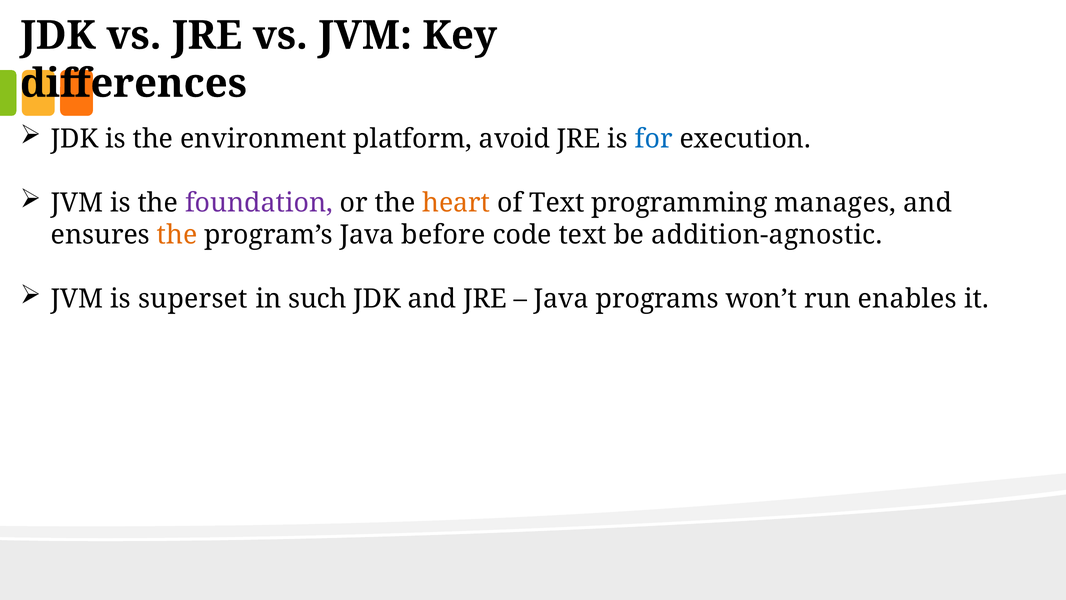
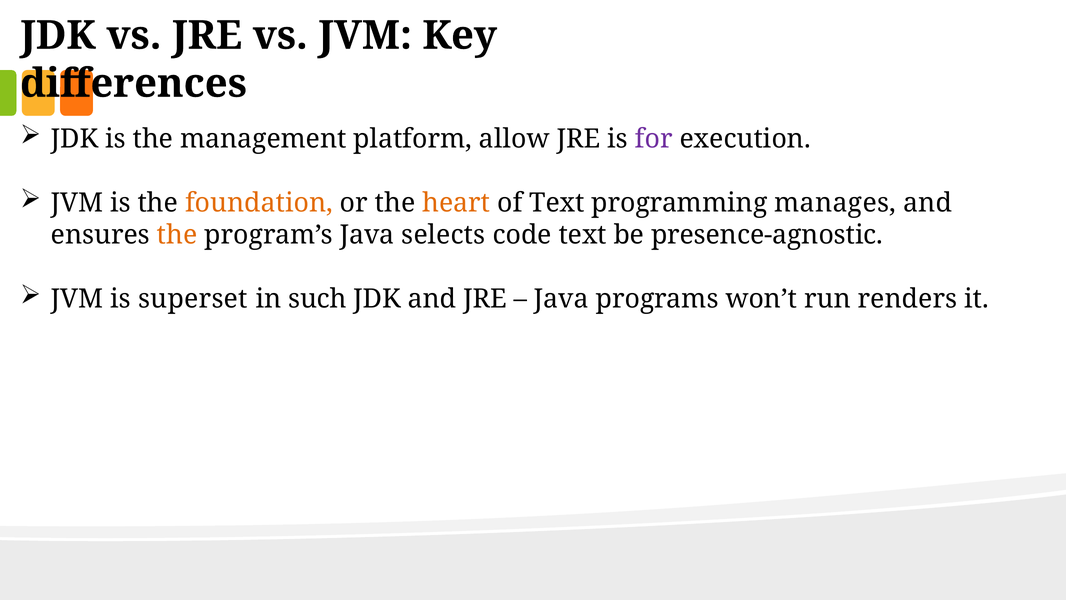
environment: environment -> management (263, 139)
avoid: avoid -> allow (514, 139)
for colour: blue -> purple (654, 139)
foundation colour: purple -> orange (259, 203)
before: before -> selects (443, 235)
addition-agnostic: addition-agnostic -> presence-agnostic (767, 235)
enables: enables -> renders (907, 299)
